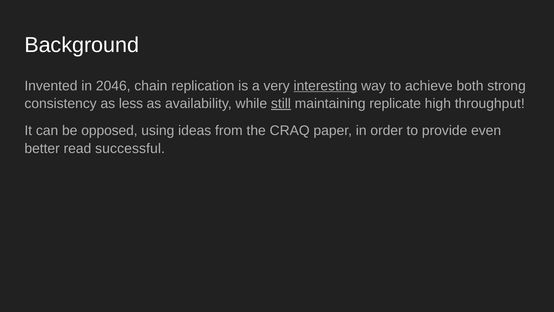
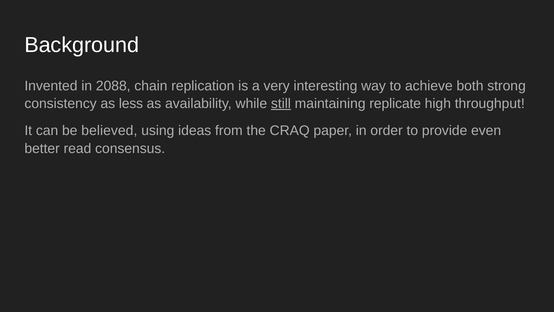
2046: 2046 -> 2088 (113, 86)
interesting underline: present -> none (325, 86)
opposed: opposed -> believed (109, 131)
successful: successful -> consensus (130, 148)
